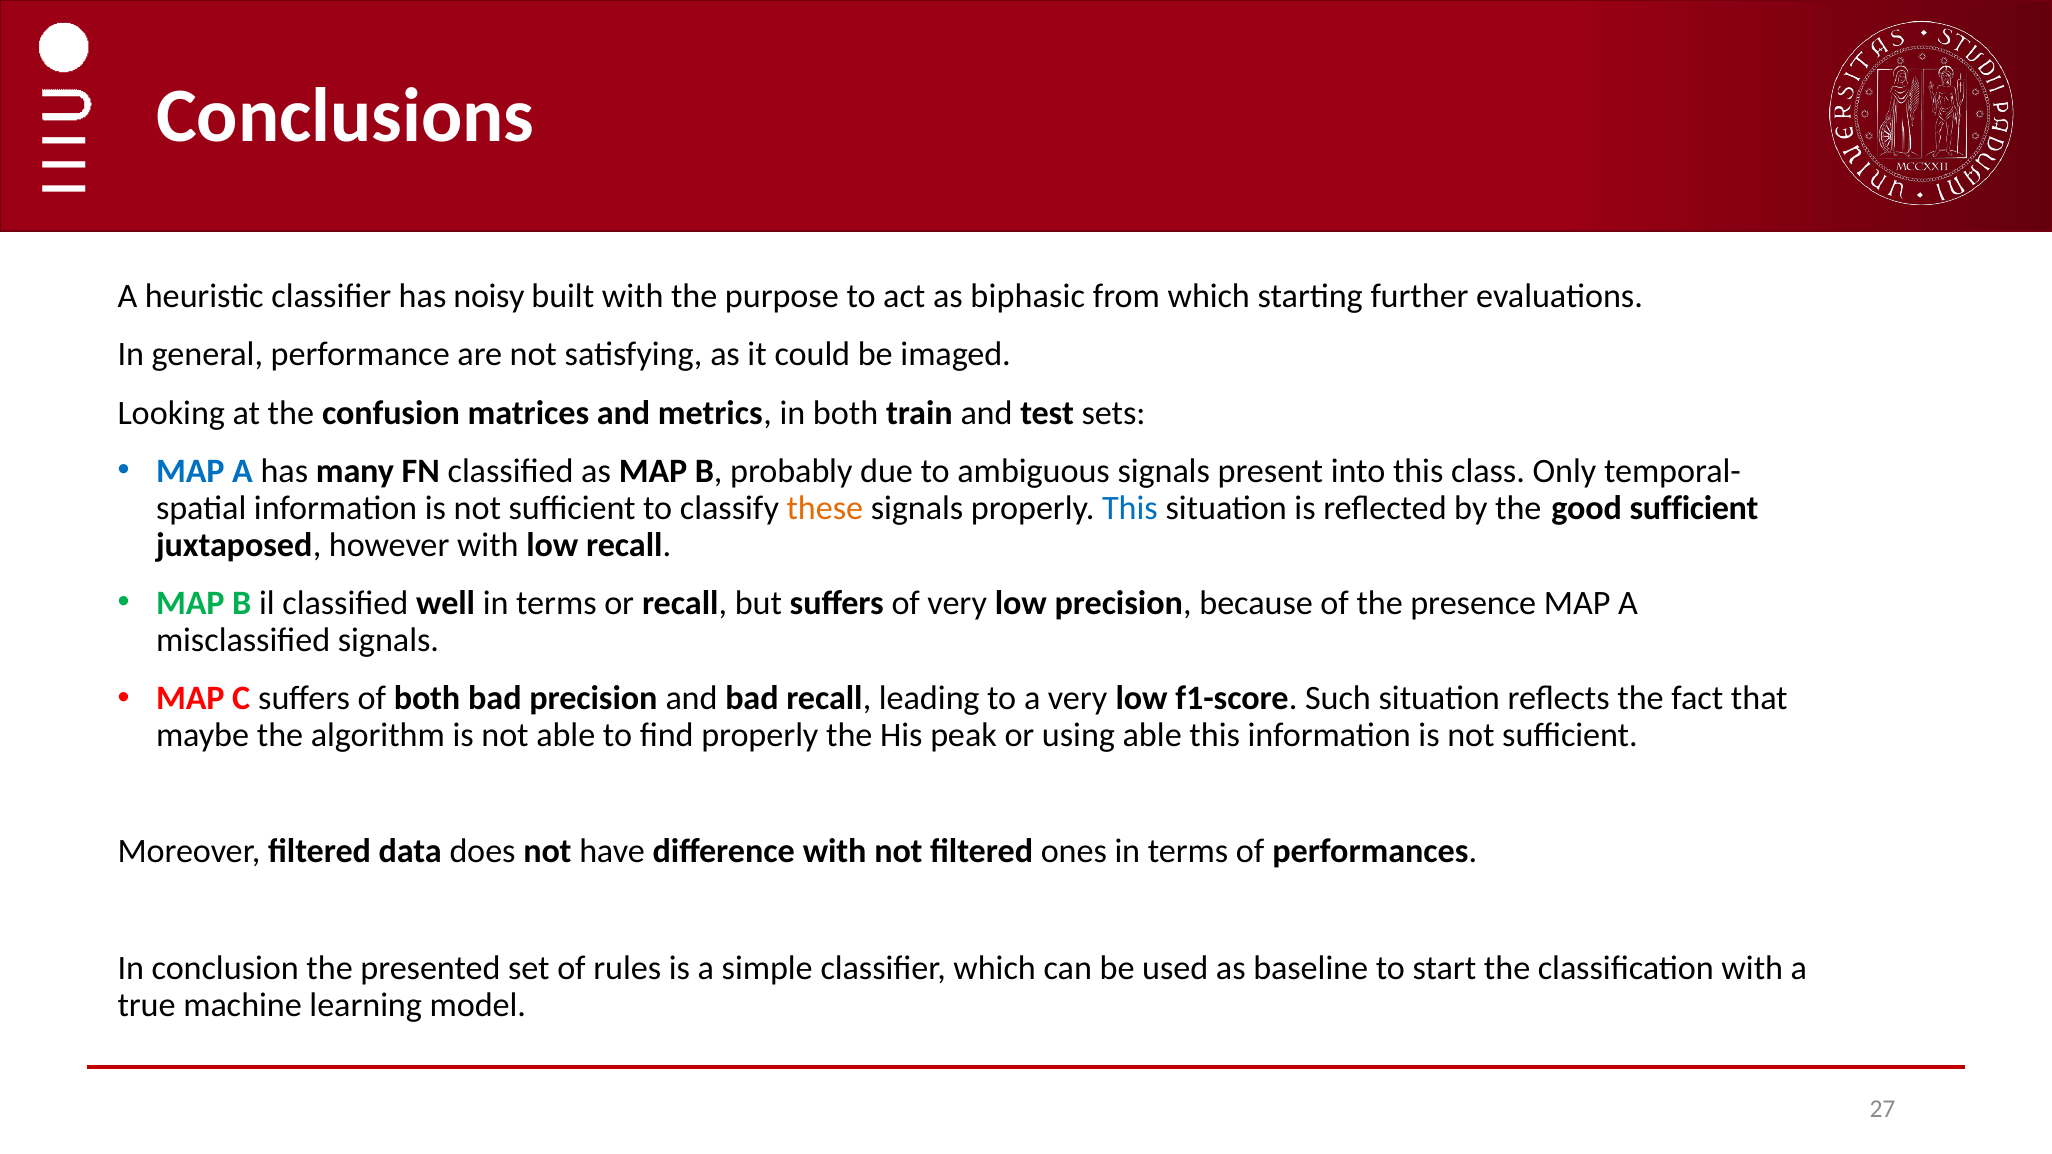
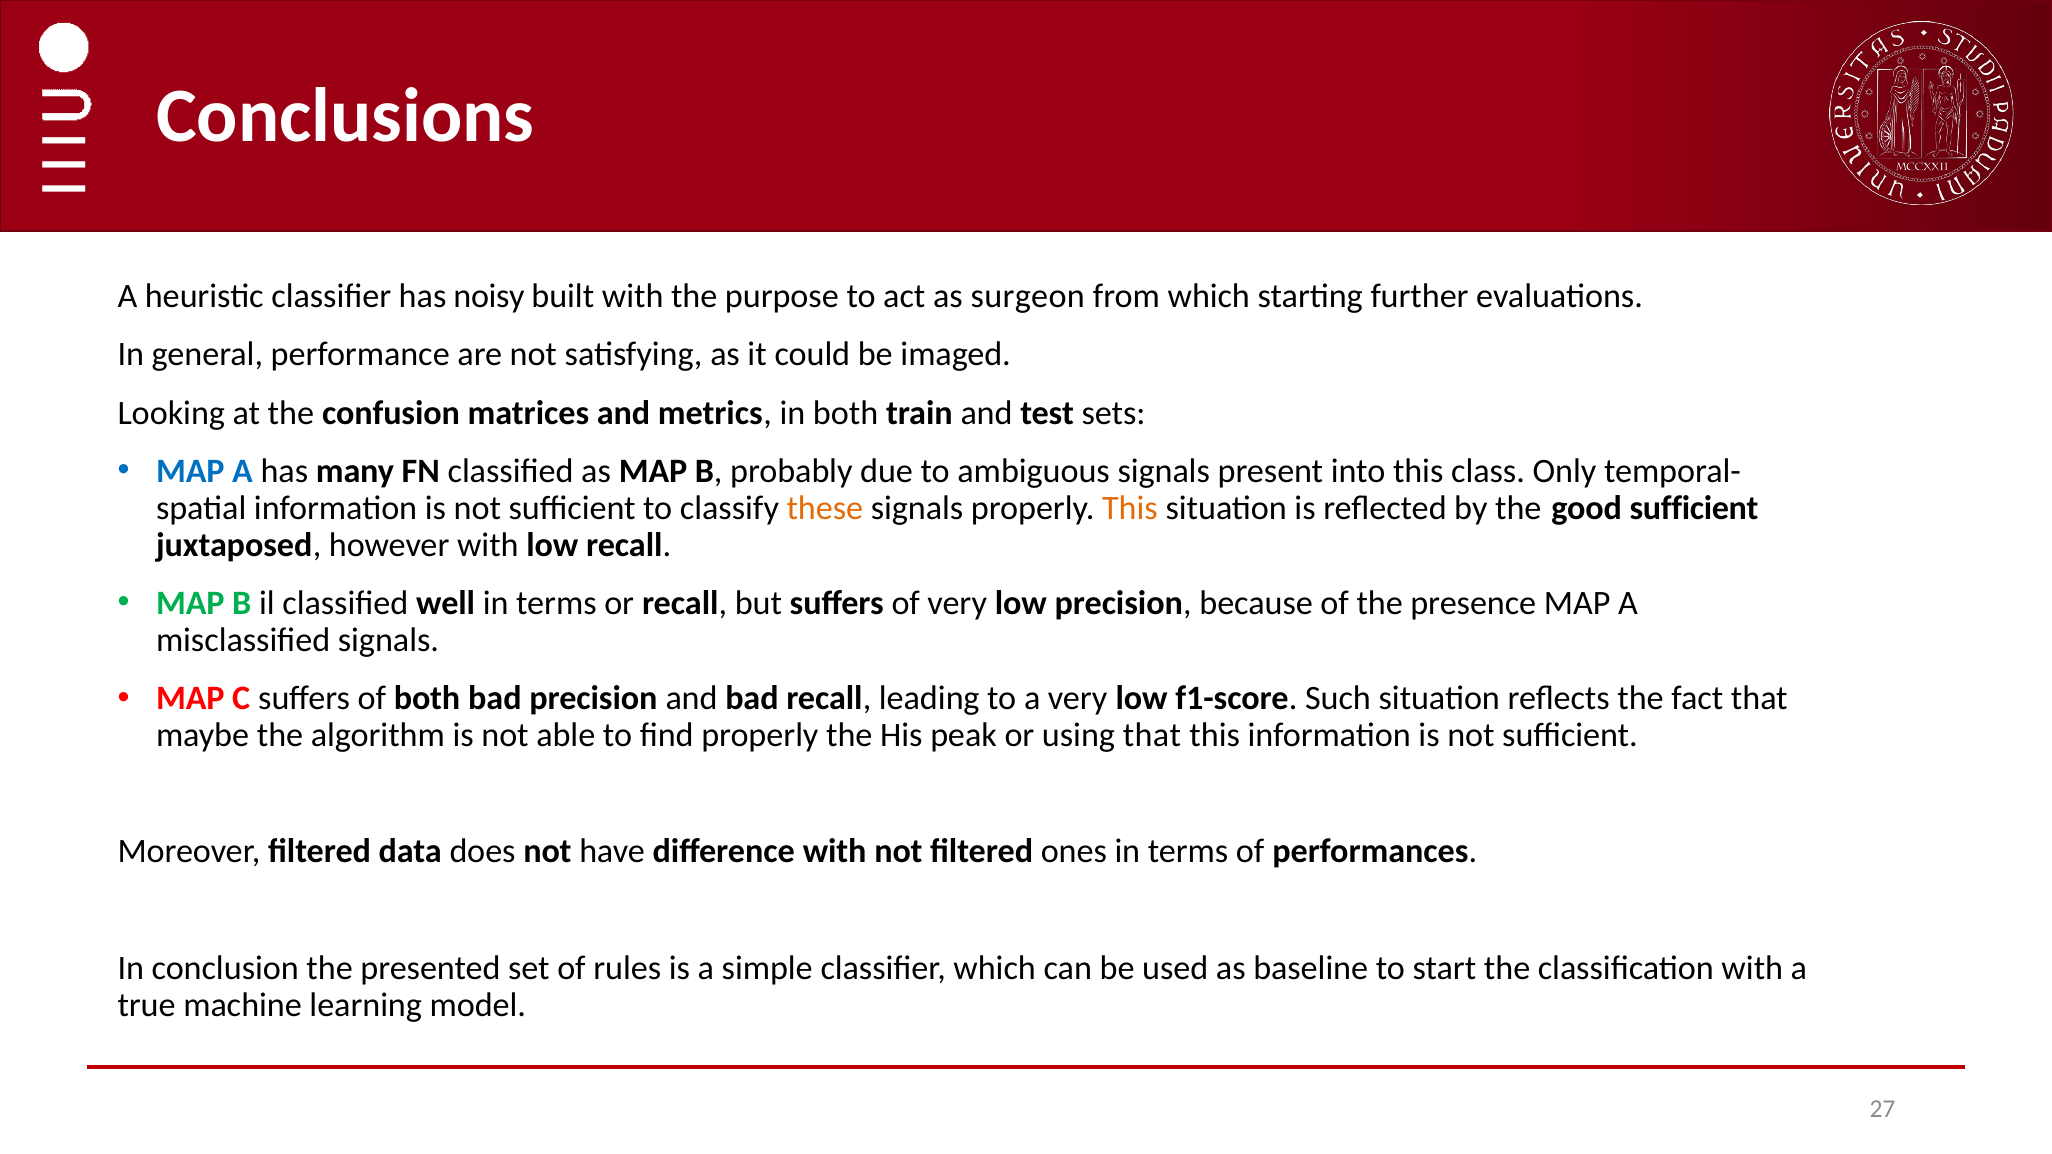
biphasic: biphasic -> surgeon (1028, 296)
This colour: blue -> orange (1130, 508)
using able: able -> that (1152, 735)
